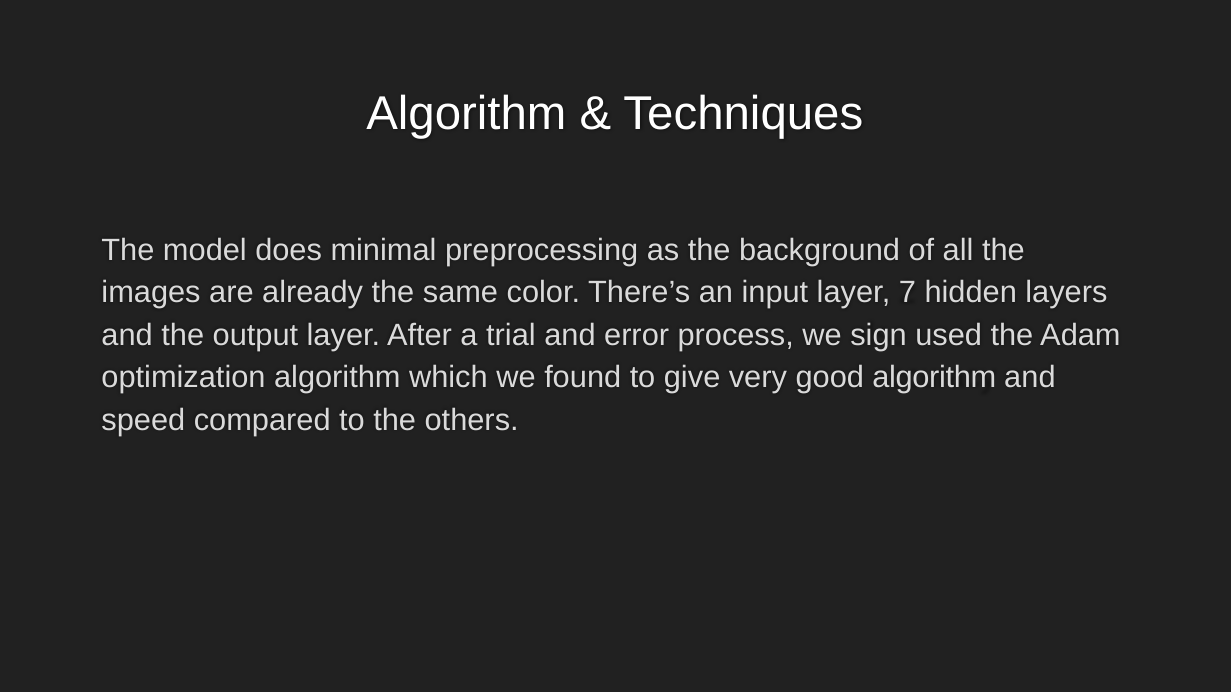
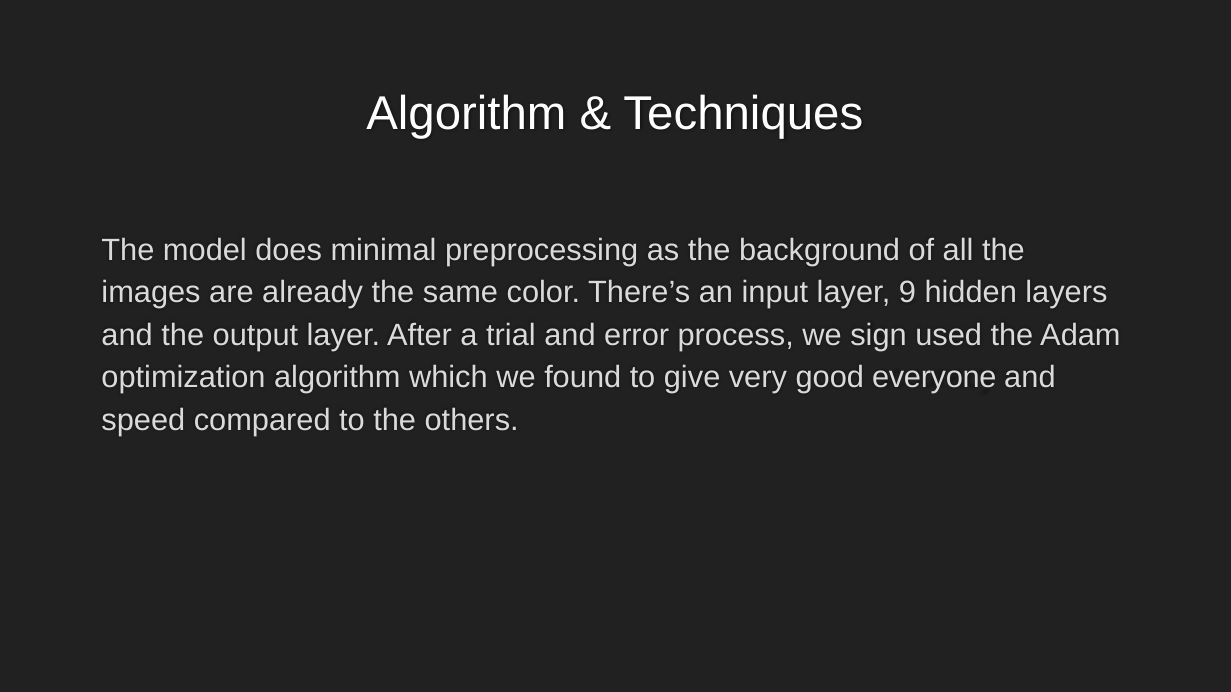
7: 7 -> 9 (907, 293)
good algorithm: algorithm -> everyone (934, 378)
